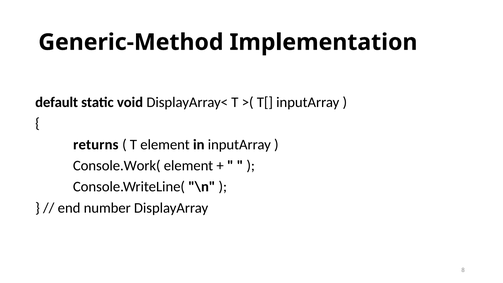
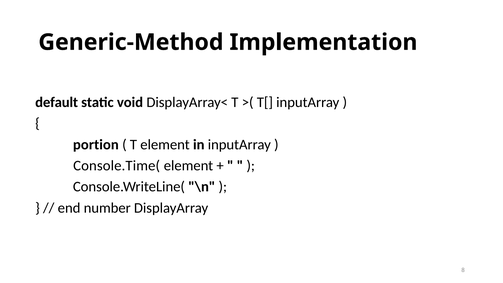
returns: returns -> portion (96, 145)
Console.Work(: Console.Work( -> Console.Time( (117, 166)
